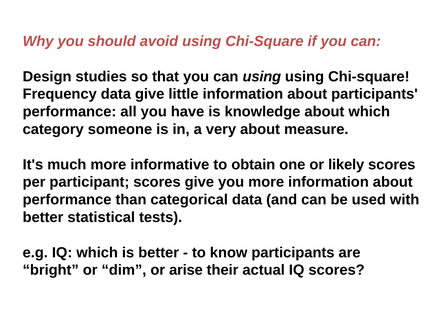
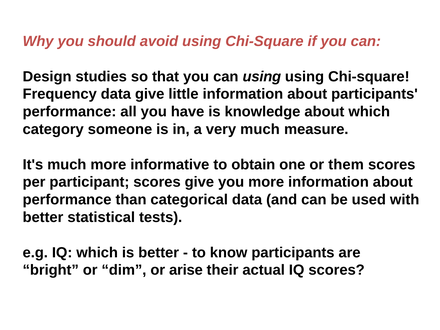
very about: about -> much (260, 129)
likely: likely -> them (346, 165)
